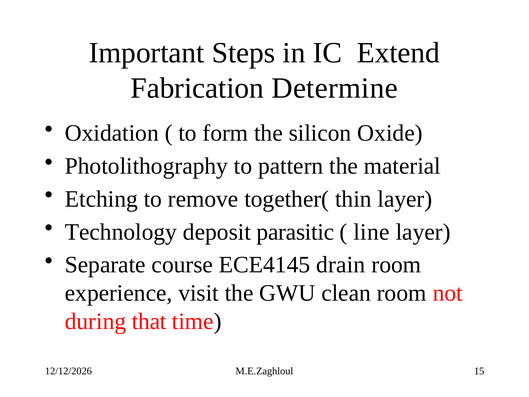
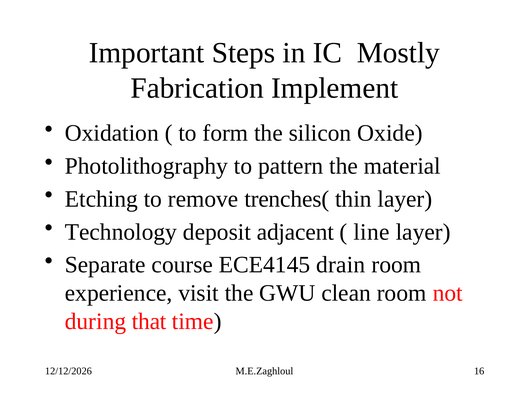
Extend: Extend -> Mostly (398, 53)
Determine: Determine -> Implement (335, 88)
together(: together( -> trenches( (287, 199)
parasitic: parasitic -> adjacent (295, 232)
15: 15 -> 16 (479, 371)
